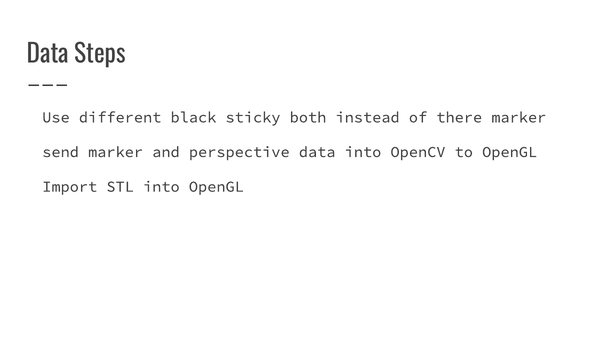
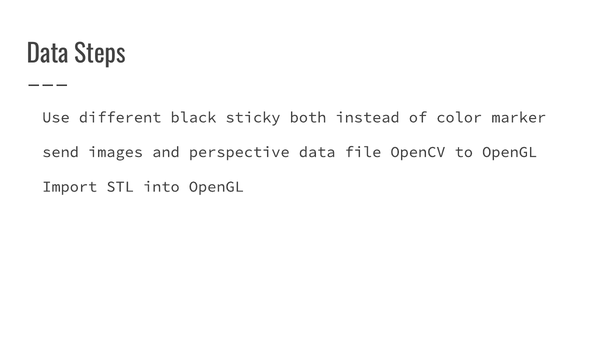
there: there -> color (459, 117)
send marker: marker -> images (116, 152)
data into: into -> file (363, 152)
